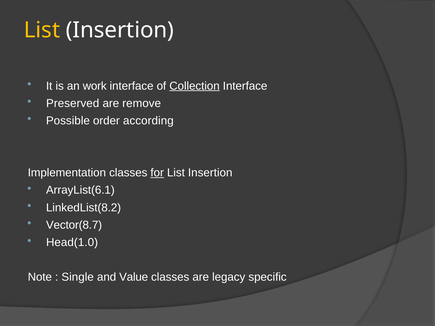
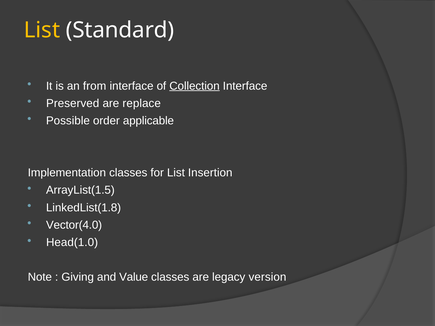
Insertion: Insertion -> Standard (120, 30)
work: work -> from (95, 86)
remove: remove -> replace (142, 103)
according: according -> applicable (148, 121)
for underline: present -> none (157, 173)
ArrayList(6.1: ArrayList(6.1 -> ArrayList(1.5 (80, 190)
LinkedList(8.2: LinkedList(8.2 -> LinkedList(1.8 (84, 208)
Vector(8.7: Vector(8.7 -> Vector(4.0 (74, 225)
Single: Single -> Giving (78, 277)
specific: specific -> version (267, 277)
